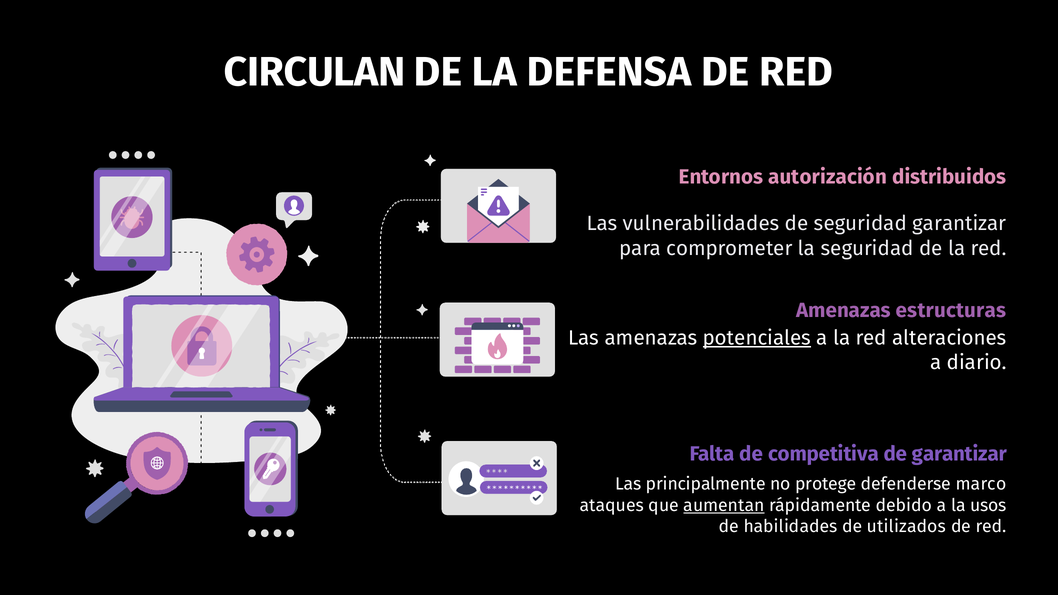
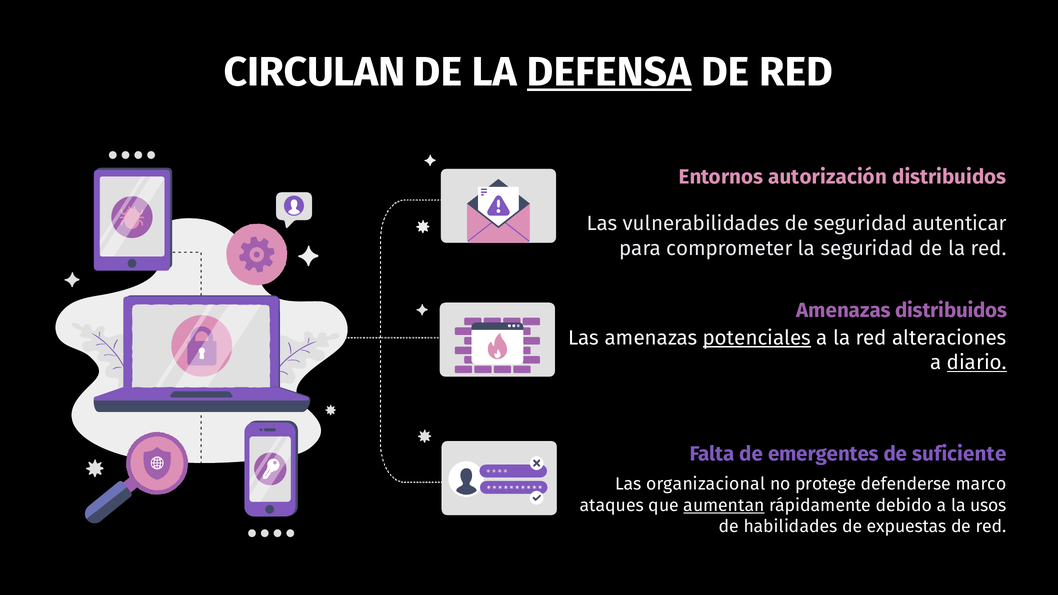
DEFENSA underline: none -> present (609, 72)
seguridad garantizar: garantizar -> autenticar (959, 224)
Amenazas estructuras: estructuras -> distribuidos (951, 311)
diario underline: none -> present (977, 363)
competitiva: competitiva -> emergentes (823, 454)
de garantizar: garantizar -> suficiente (959, 454)
principalmente: principalmente -> organizacional (706, 484)
utilizados: utilizados -> expuestas (907, 527)
